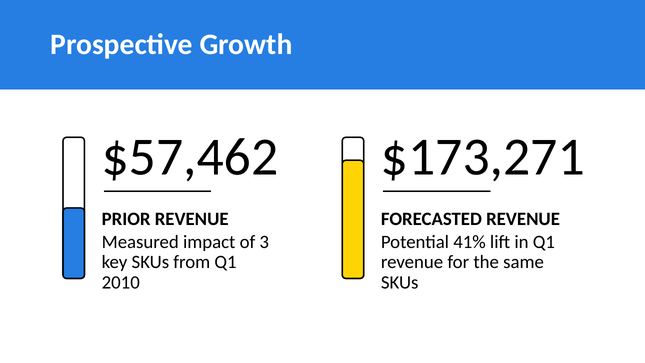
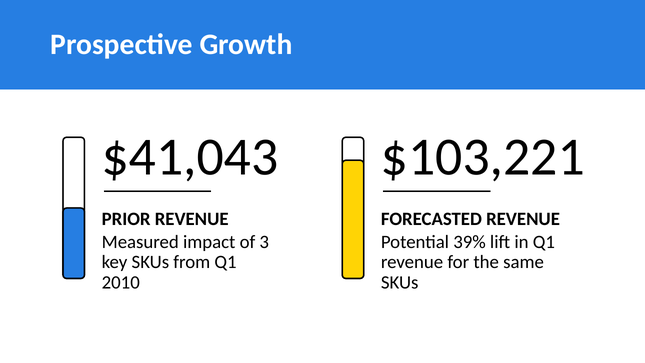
$57,462: $57,462 -> $41,043 (190, 157)
$173,271: $173,271 -> $103,221 (483, 157)
41%: 41% -> 39% (470, 242)
